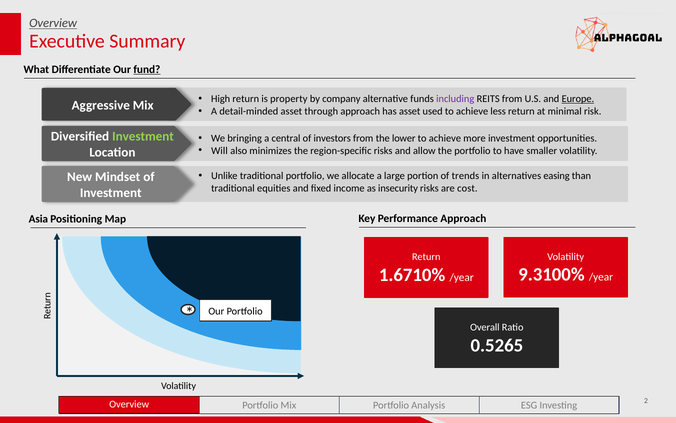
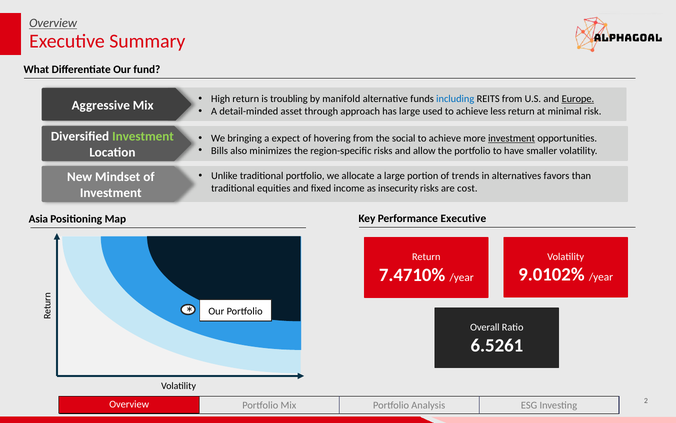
fund underline: present -> none (147, 69)
property: property -> troubling (289, 99)
company: company -> manifold (341, 99)
including colour: purple -> blue (455, 99)
has asset: asset -> large (410, 111)
central: central -> expect (286, 138)
investors: investors -> hovering (332, 138)
lower: lower -> social (404, 138)
investment underline: none -> present (512, 138)
Will: Will -> Bills (220, 150)
easing: easing -> favors (556, 176)
Performance Approach: Approach -> Executive (463, 218)
9.3100%: 9.3100% -> 9.0102% (551, 274)
1.6710%: 1.6710% -> 7.4710% (412, 275)
0.5265: 0.5265 -> 6.5261 (497, 345)
